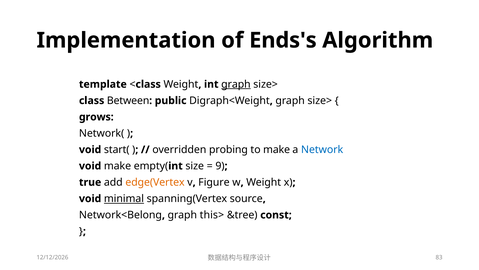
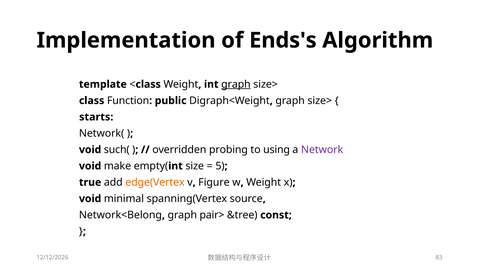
Between: Between -> Function (128, 100)
grows: grows -> starts (96, 117)
start(: start( -> such( (117, 149)
to make: make -> using (277, 149)
Network colour: blue -> purple (322, 149)
9: 9 -> 5 (220, 166)
minimal underline: present -> none (124, 198)
this>: this> -> pair> (212, 215)
